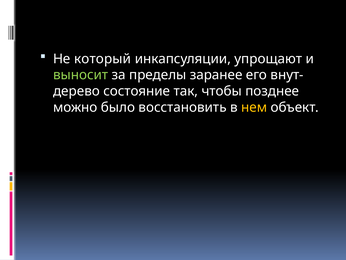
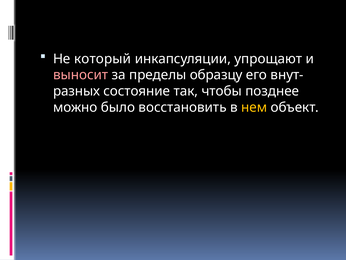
выносит colour: light green -> pink (81, 75)
заранее: заранее -> образцу (216, 75)
дерево: дерево -> разных (77, 91)
